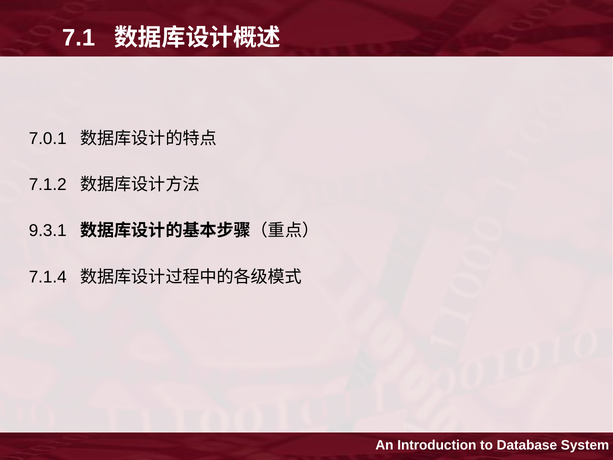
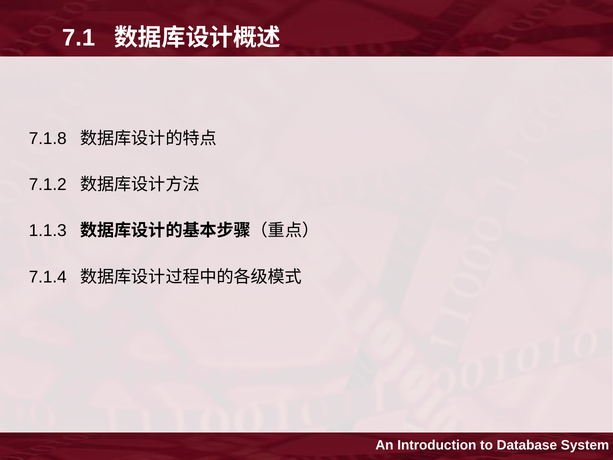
7.0.1: 7.0.1 -> 7.1.8 (48, 139)
9.3.1: 9.3.1 -> 1.1.3 (48, 231)
